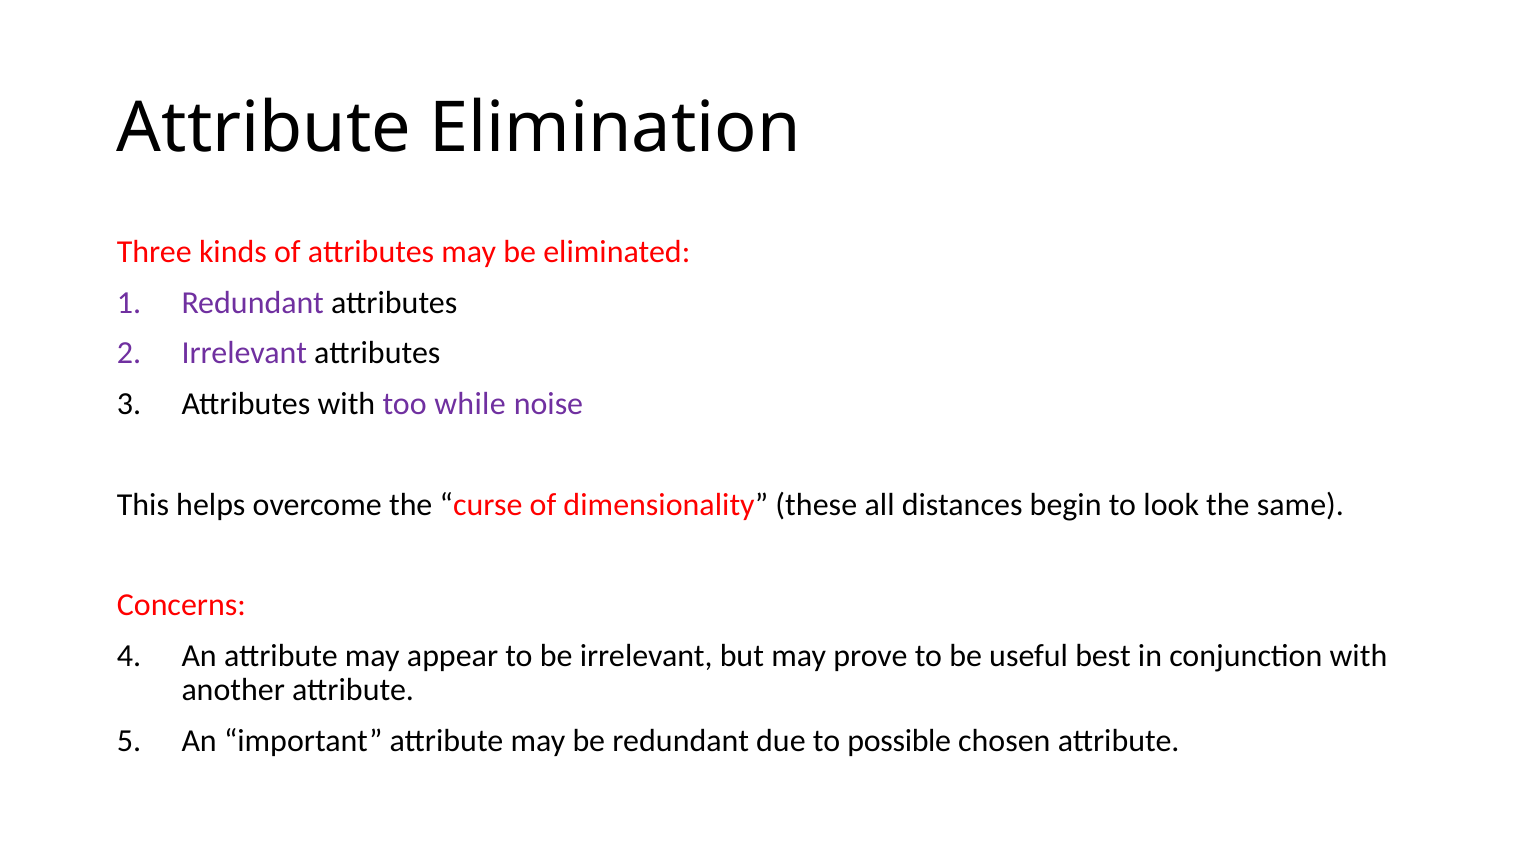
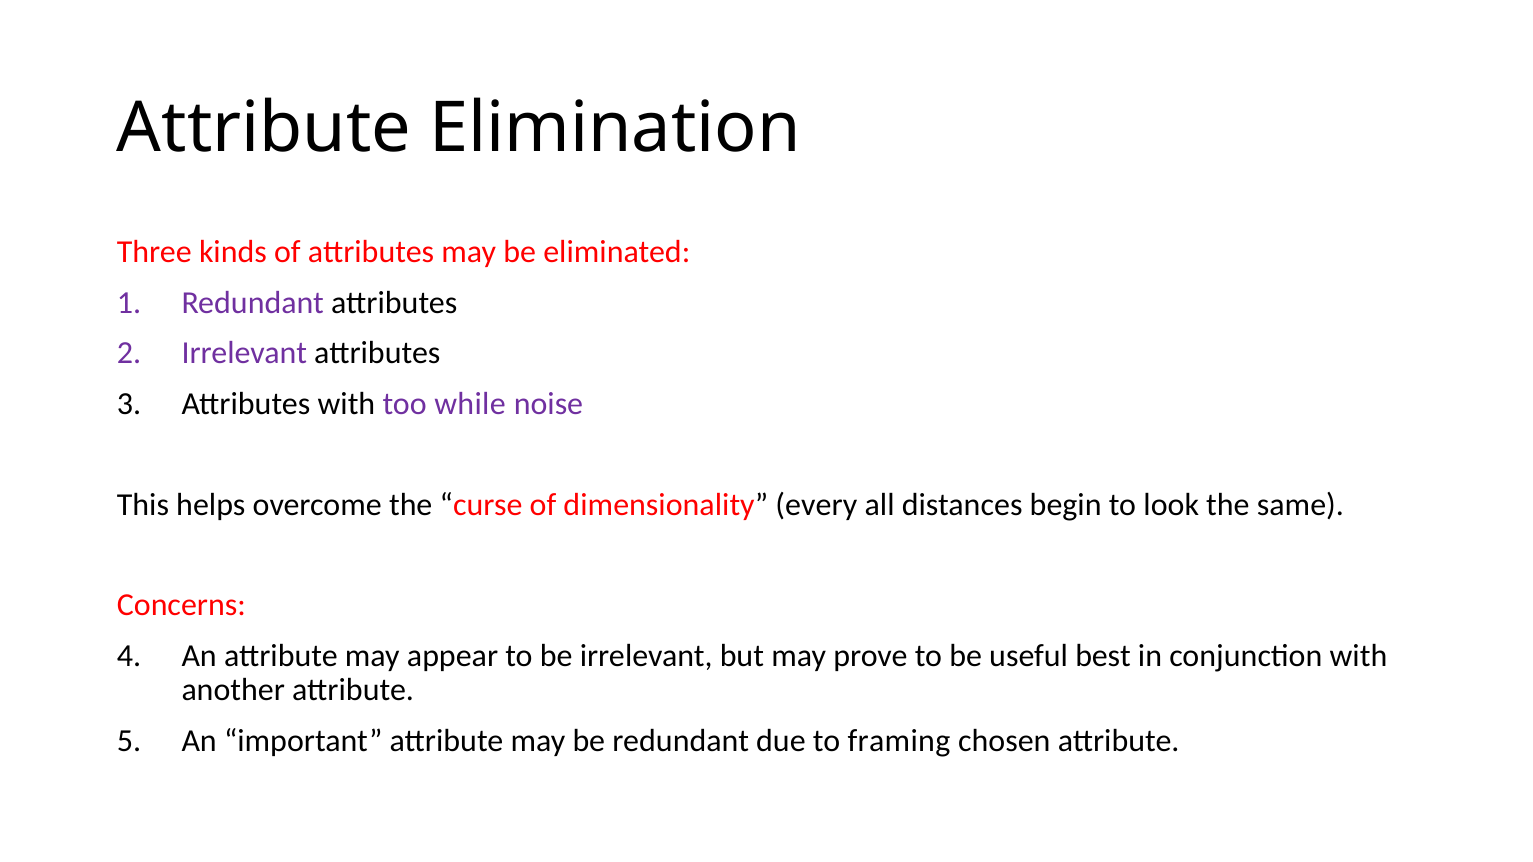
these: these -> every (816, 505)
possible: possible -> framing (899, 741)
